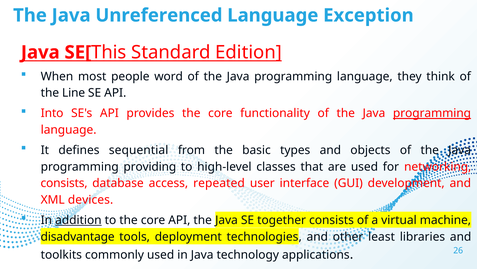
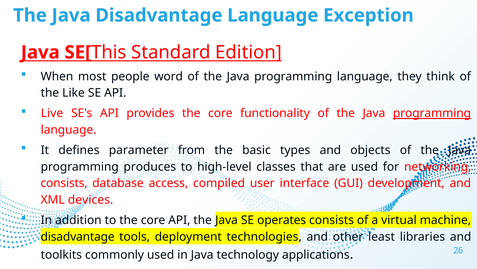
Java Unreferenced: Unreferenced -> Disadvantage (159, 15)
Line: Line -> Like (73, 93)
Into: Into -> Live (52, 113)
sequential: sequential -> parameter (139, 150)
providing: providing -> produces (150, 166)
repeated: repeated -> compiled (219, 183)
addition underline: present -> none (78, 220)
together: together -> operates (282, 220)
